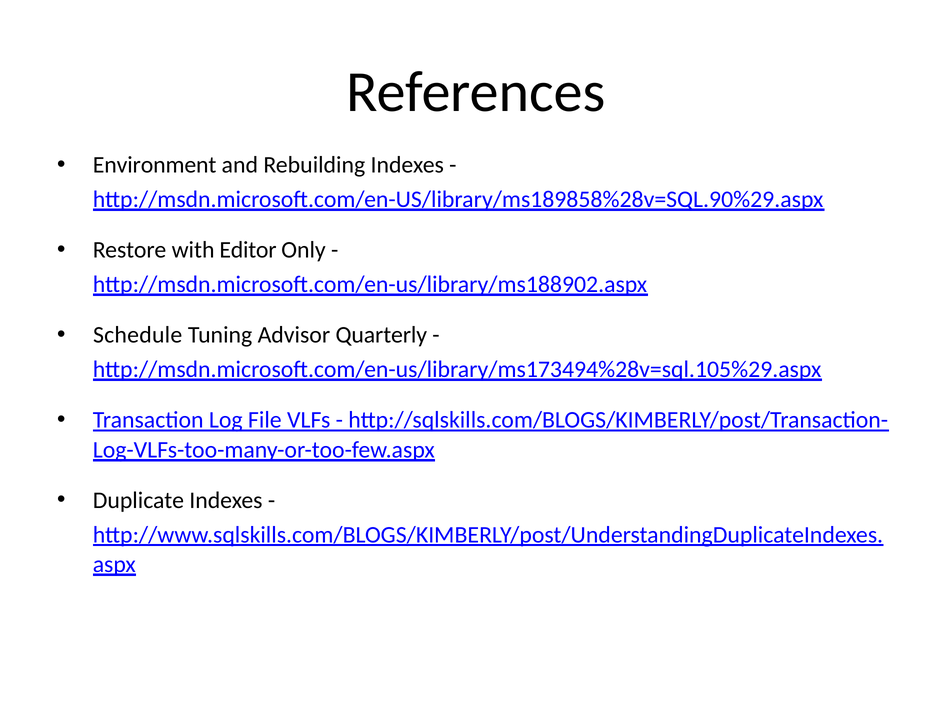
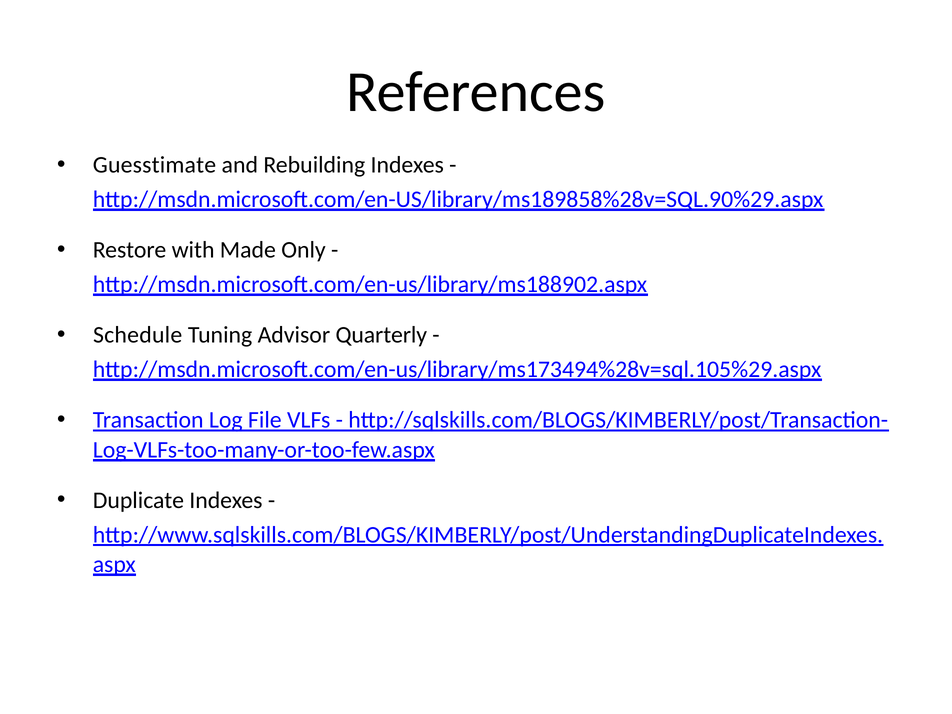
Environment: Environment -> Guesstimate (154, 165)
Editor: Editor -> Made (248, 250)
